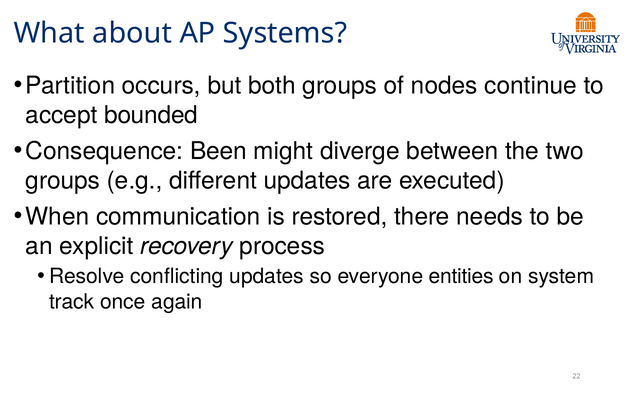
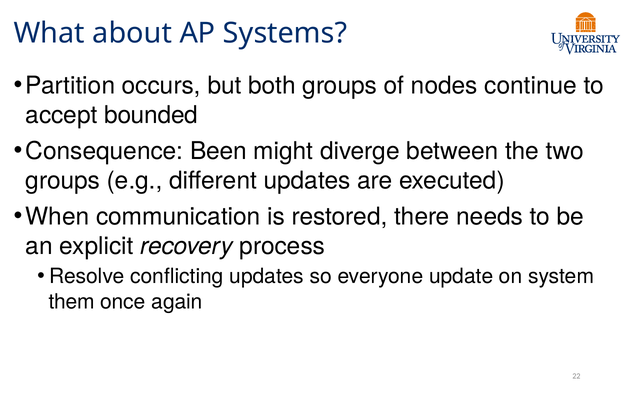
entities: entities -> update (461, 276)
track: track -> them (72, 301)
